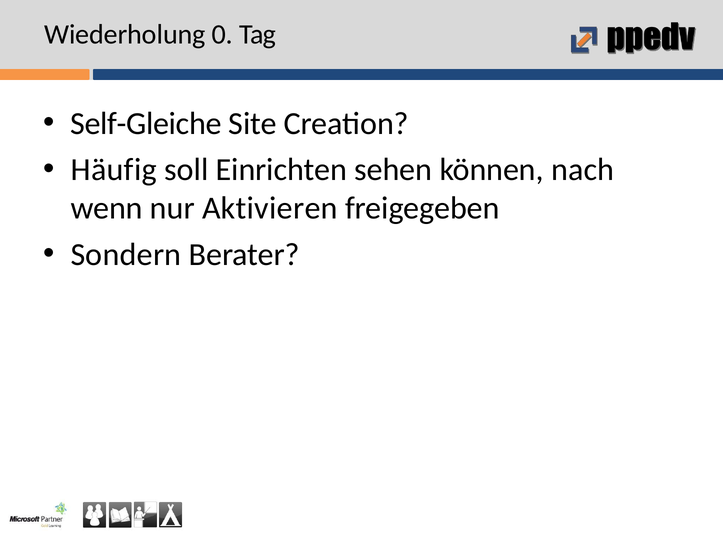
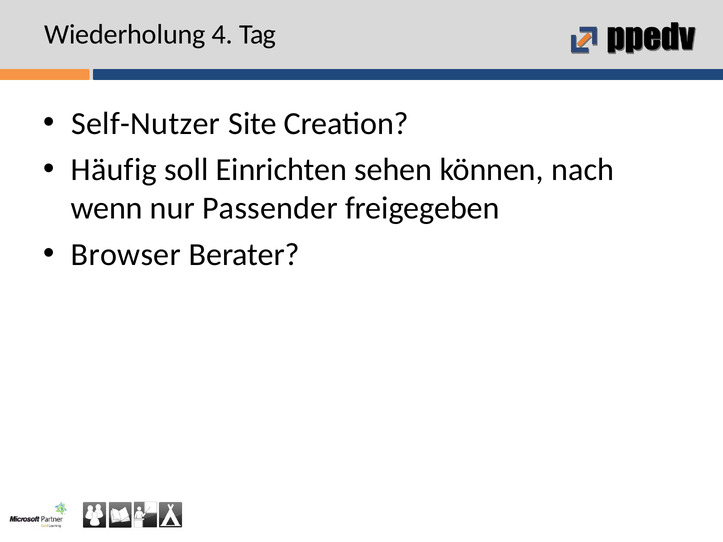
0: 0 -> 4 (222, 35)
Self-Gleiche: Self-Gleiche -> Self-Nutzer (146, 123)
Aktivieren: Aktivieren -> Passender (270, 208)
Sondern: Sondern -> Browser (126, 255)
